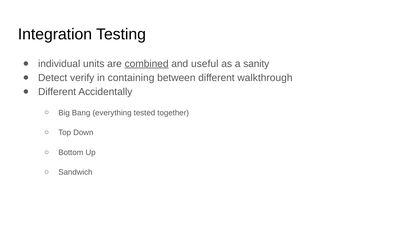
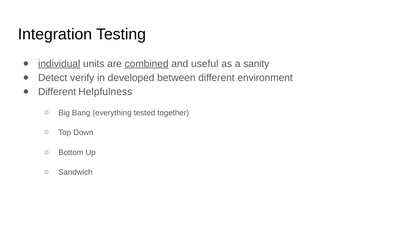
individual underline: none -> present (59, 64)
containing: containing -> developed (131, 78)
walkthrough: walkthrough -> environment (265, 78)
Accidentally: Accidentally -> Helpfulness (105, 92)
